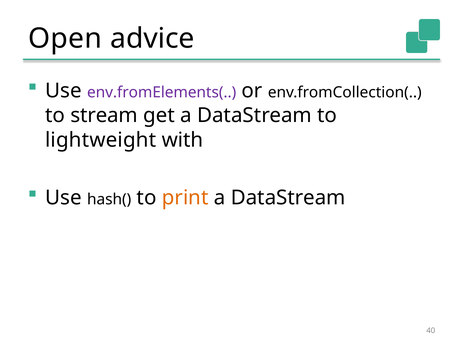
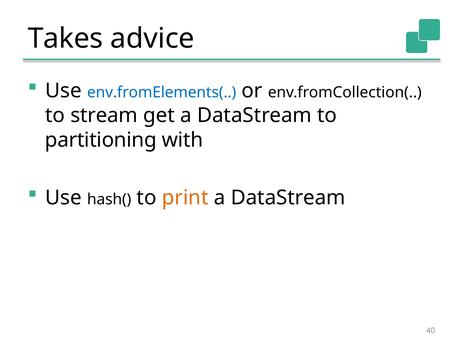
Open: Open -> Takes (65, 39)
env.fromElements( colour: purple -> blue (162, 92)
lightweight: lightweight -> partitioning (101, 140)
